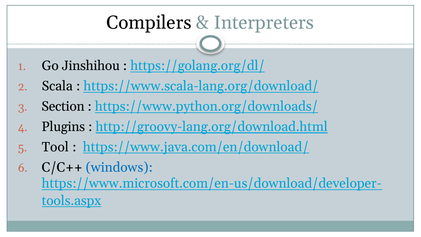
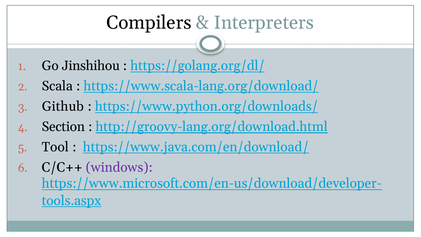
Section: Section -> Github (63, 106)
Plugins: Plugins -> Section (63, 127)
windows colour: blue -> purple (119, 167)
